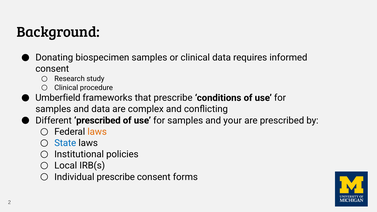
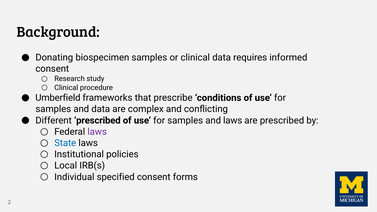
and your: your -> laws (233, 120)
laws colour: orange -> purple (97, 132)
Individual prescribe: prescribe -> specified (116, 177)
